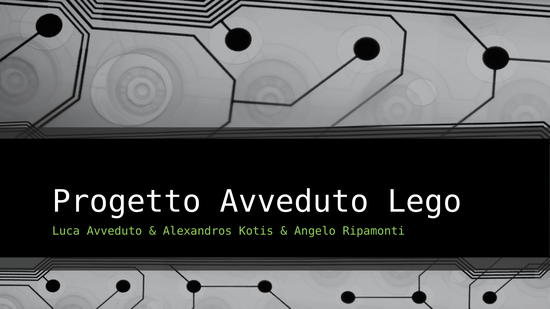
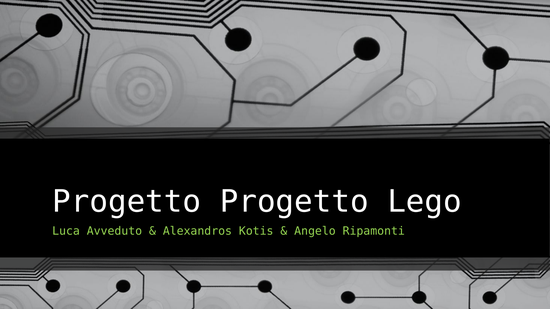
Progetto Avveduto: Avveduto -> Progetto (294, 202)
